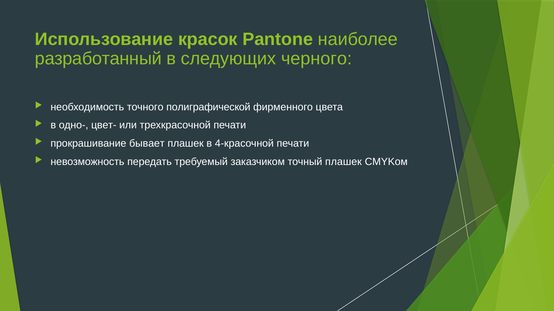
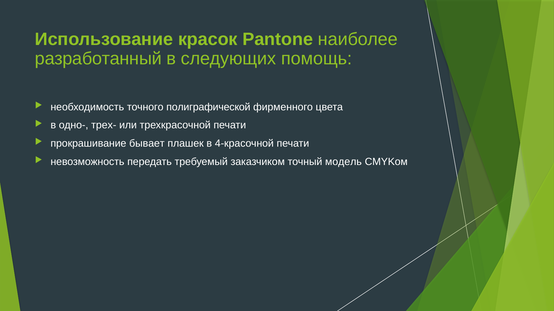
черного: черного -> помощь (317, 59)
цвет-: цвет- -> трех- (104, 125)
точный плашек: плашек -> модель (343, 162)
